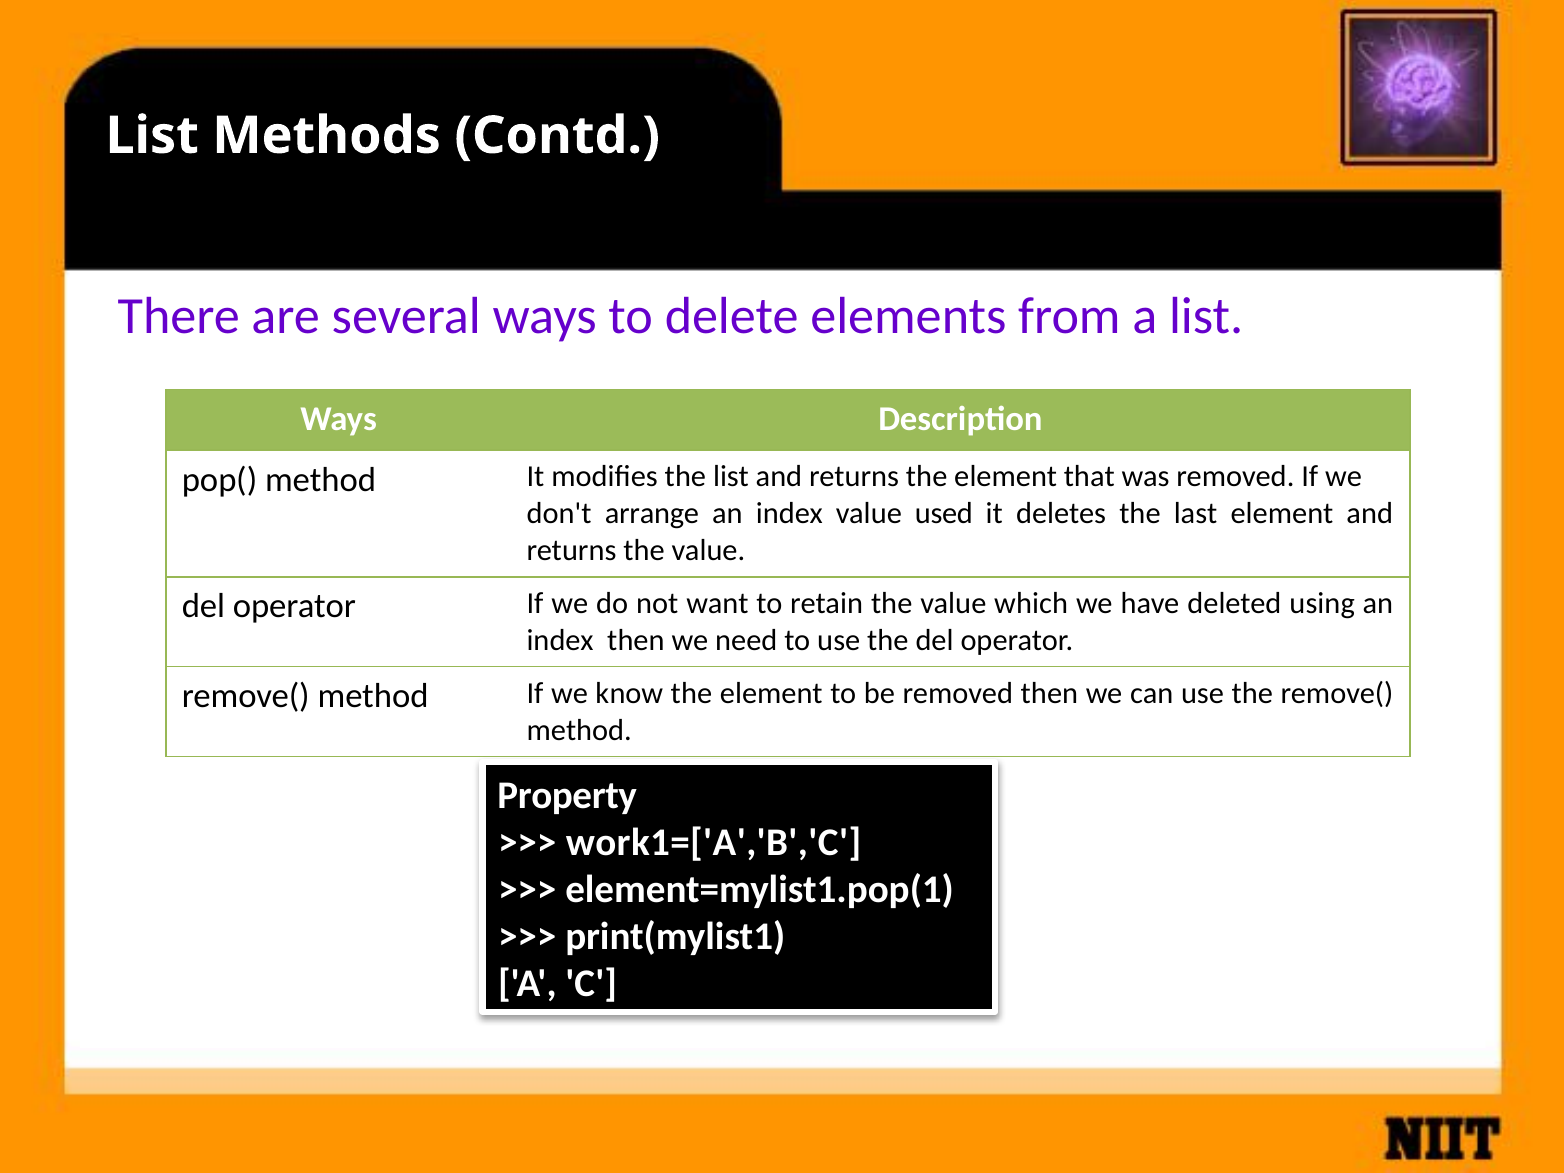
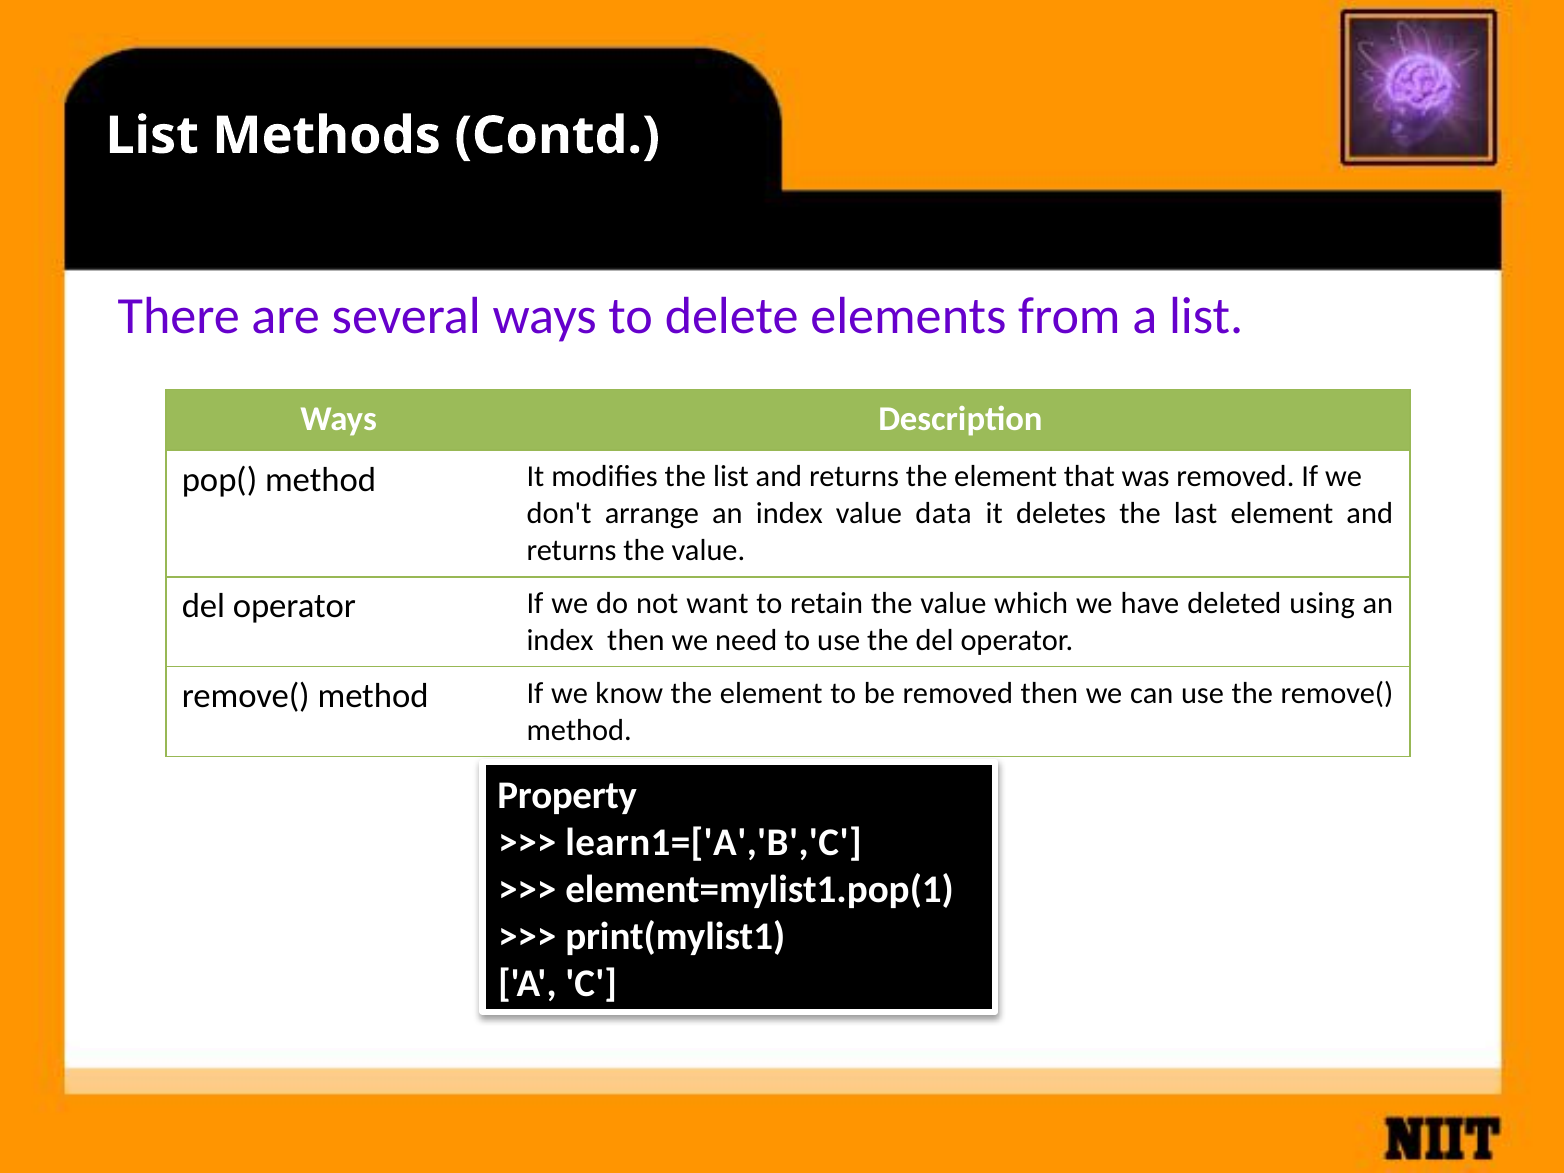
used: used -> data (944, 514)
work1=['A','B','C: work1=['A','B','C -> learn1=['A','B','C (714, 843)
